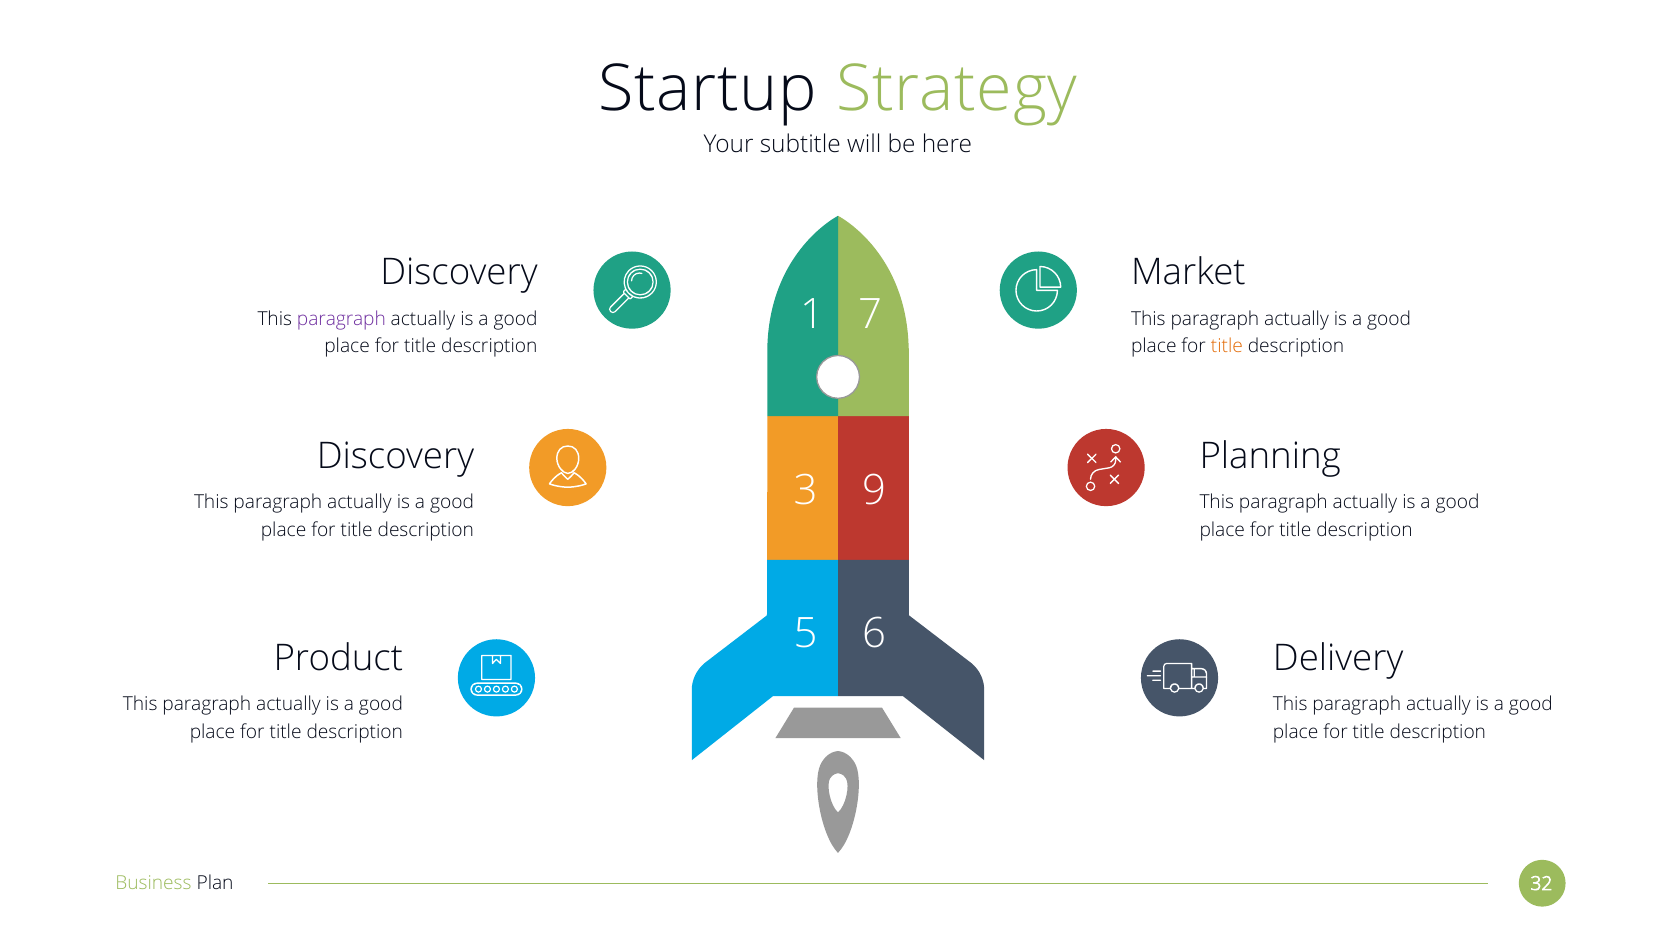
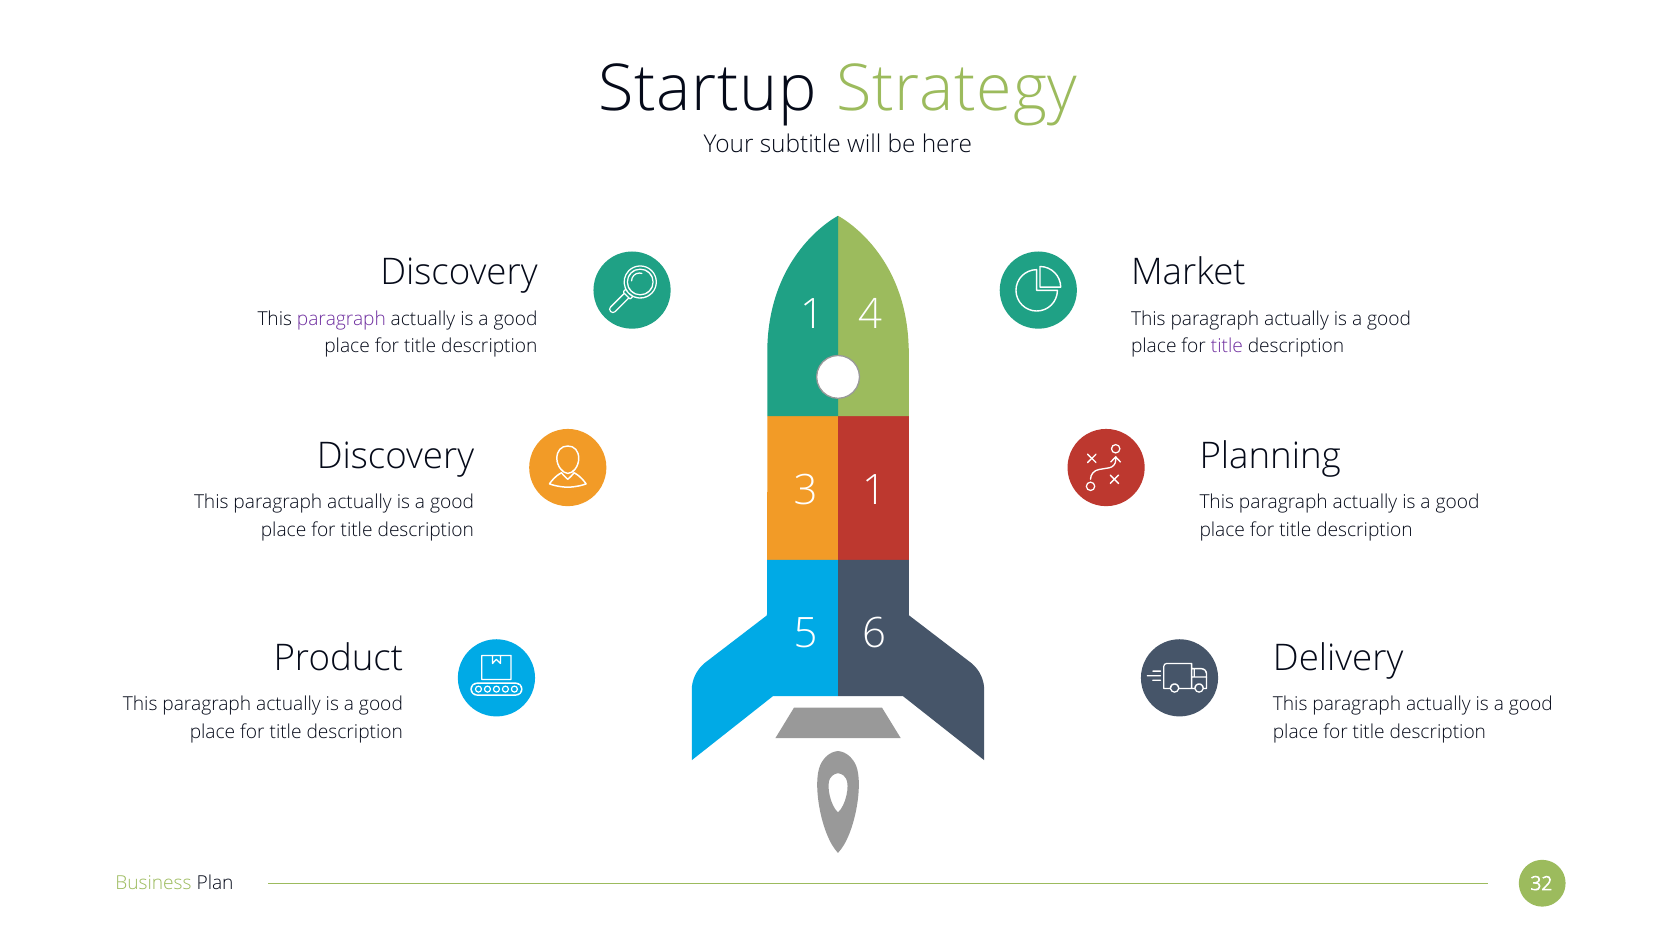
7: 7 -> 4 (870, 314)
title colour: orange -> purple (1227, 346)
3 9: 9 -> 1 (874, 490)
